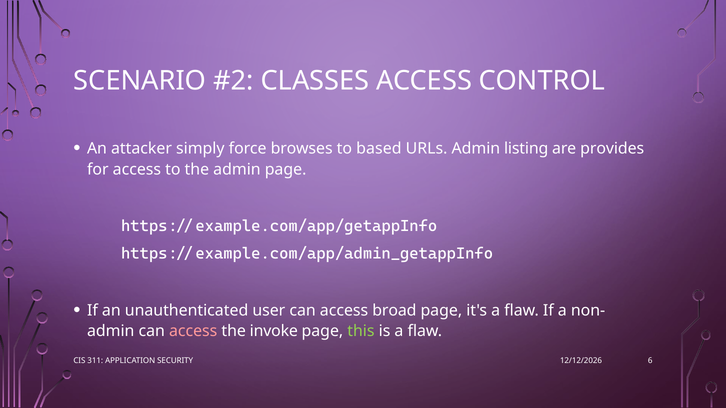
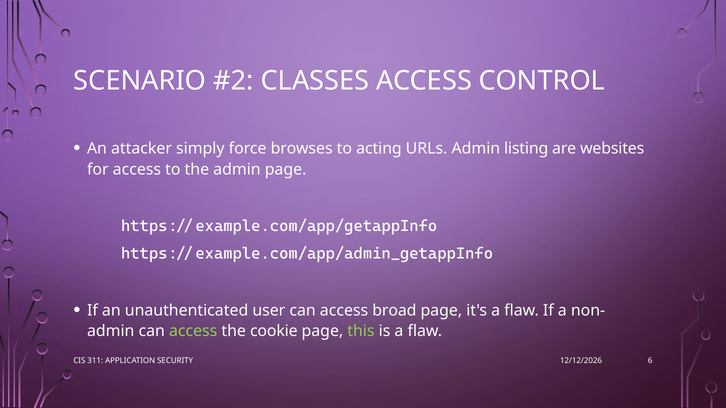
based: based -> acting (379, 149)
provides: provides -> websites (612, 149)
access colour: pink -> light green (193, 331)
invoke: invoke -> cookie (274, 331)
